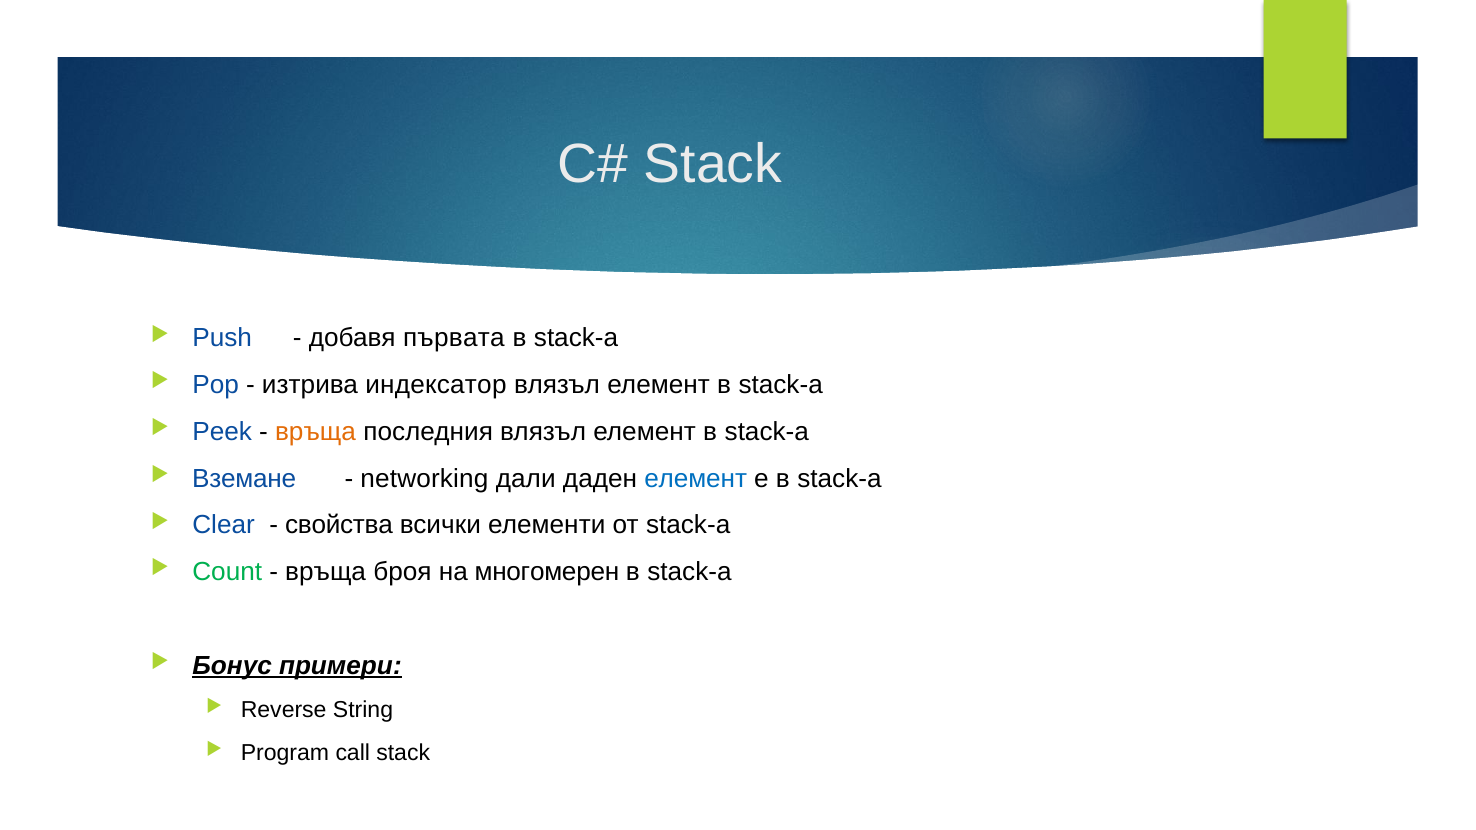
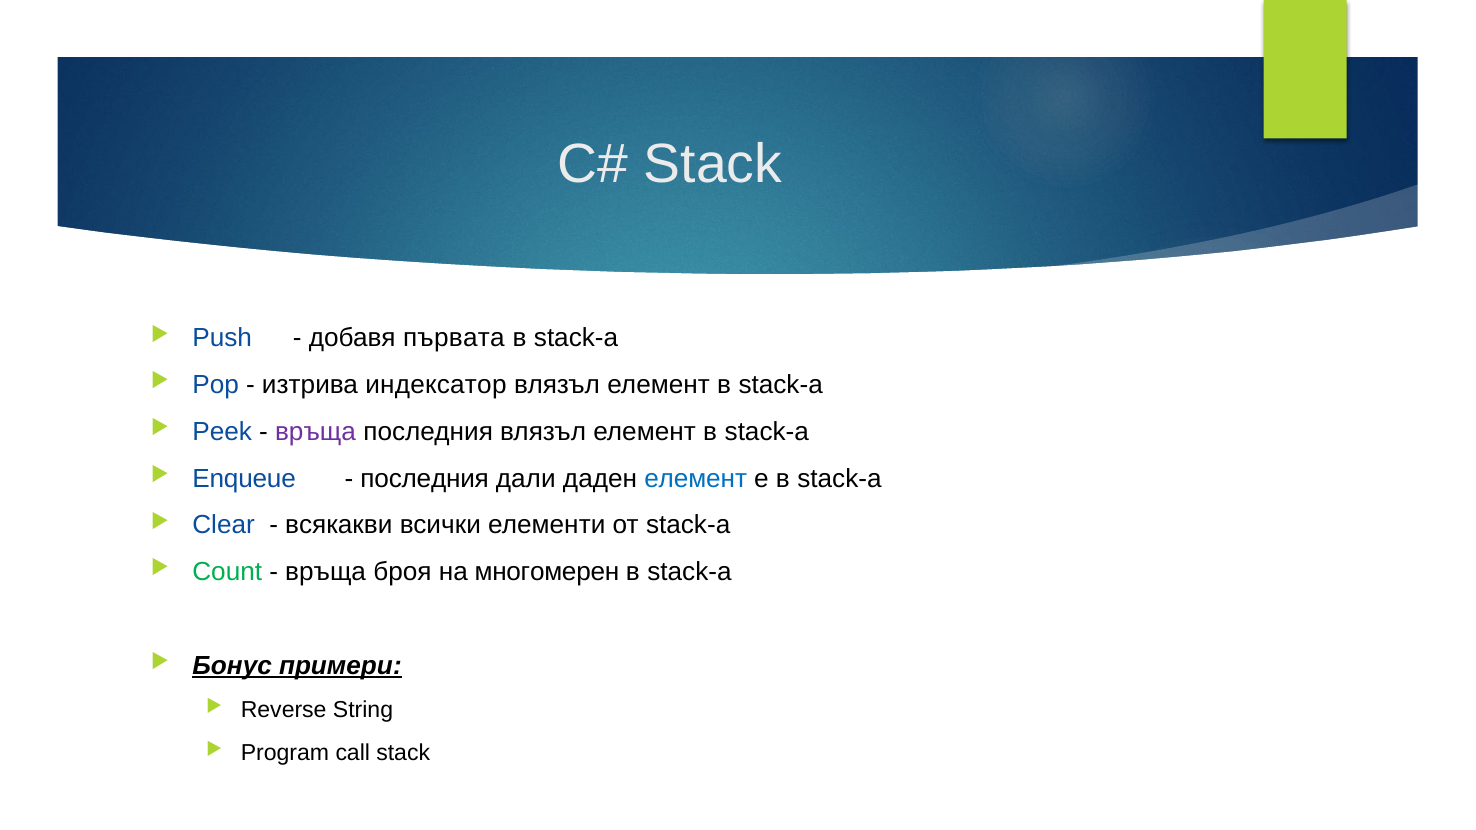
връща colour: orange -> purple (315, 432)
Вземане: Вземане -> Enqueue (244, 479)
networking: networking -> последния (425, 479)
свойства: свойства -> всякакви (339, 525)
